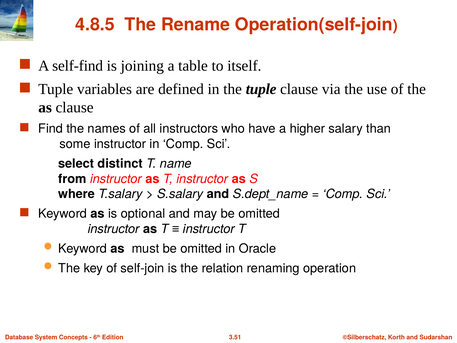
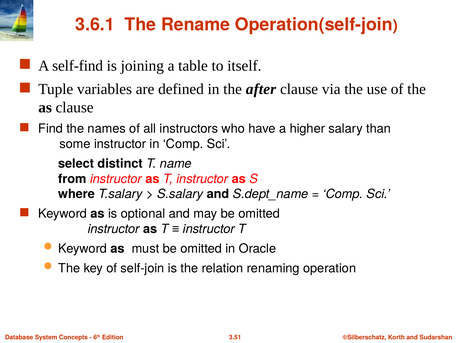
4.8.5: 4.8.5 -> 3.6.1 (95, 25)
the tuple: tuple -> after (261, 89)
